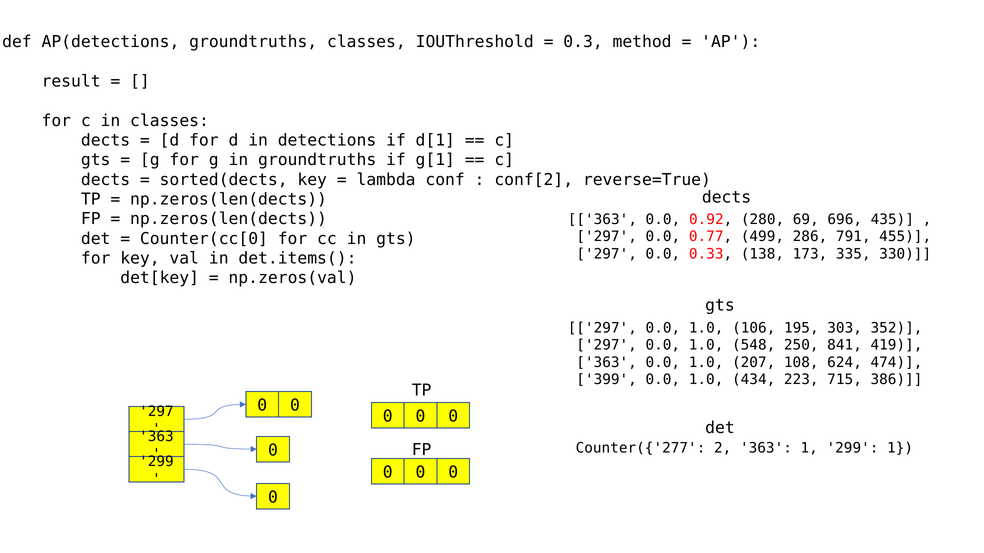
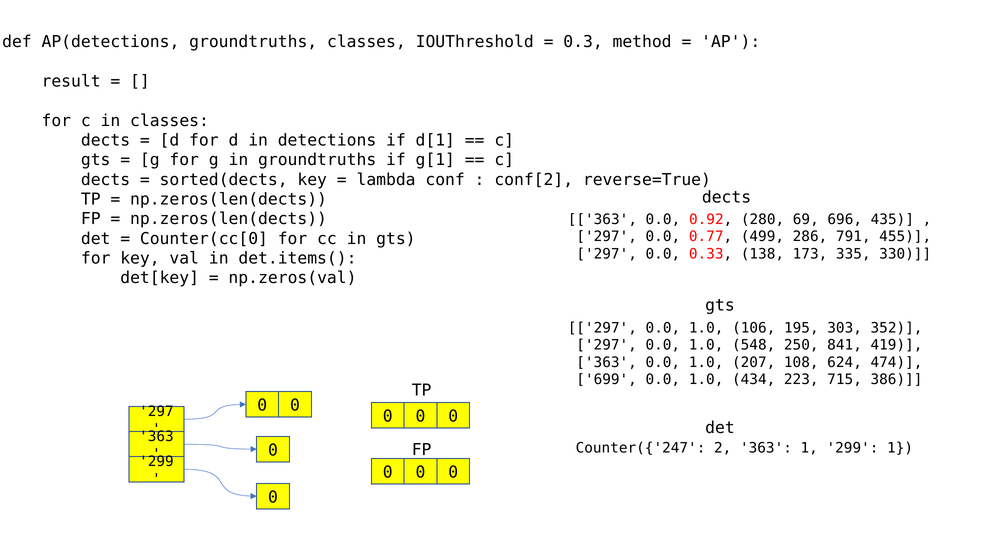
399: 399 -> 699 (607, 380)
Counter({'277: Counter({'277 -> Counter({'247 (641, 448)
